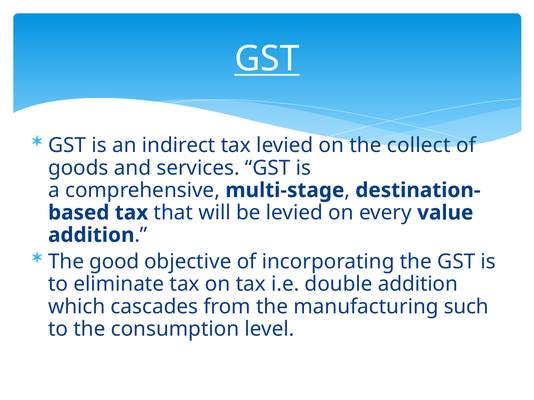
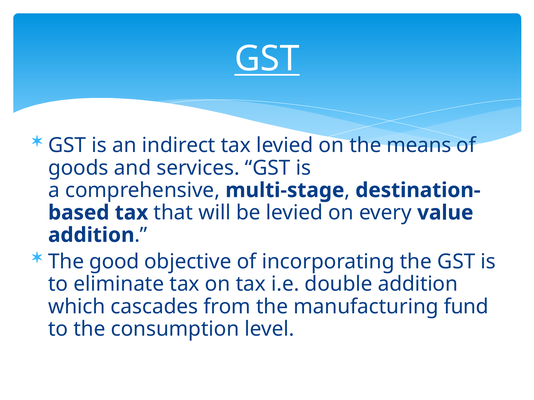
collect: collect -> means (419, 146)
such: such -> fund (466, 307)
